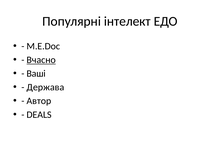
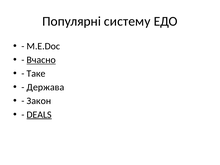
інтелект: інтелект -> систему (127, 21)
Ваші: Ваші -> Таке (36, 74)
Автор: Автор -> Закон (39, 101)
DEALS underline: none -> present (39, 115)
